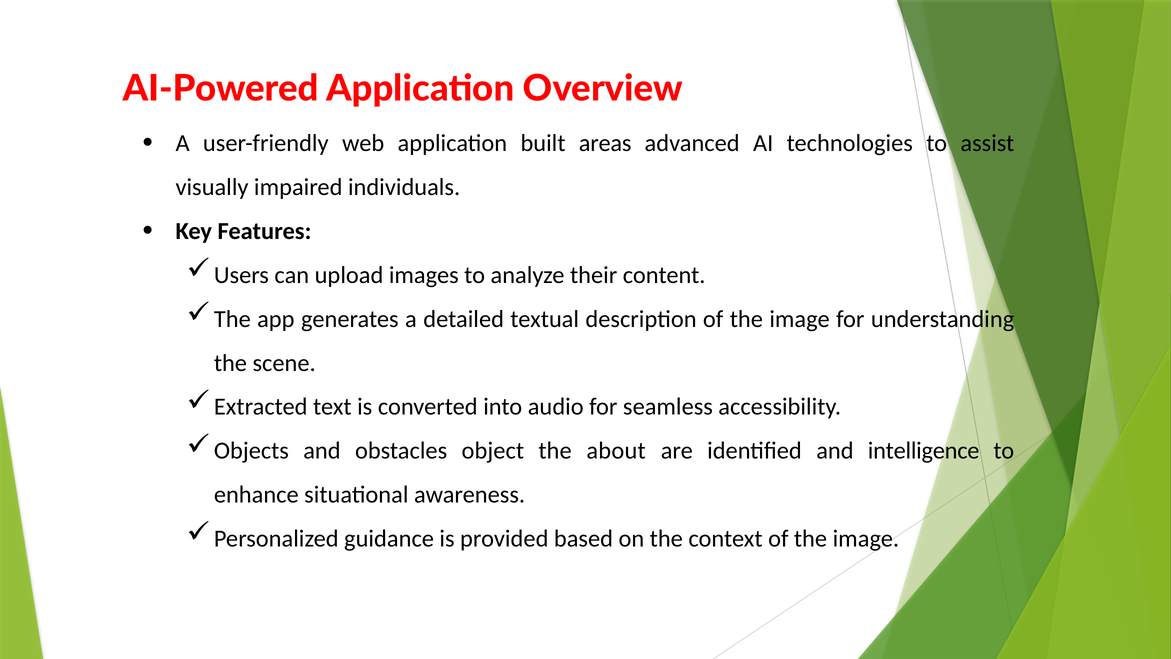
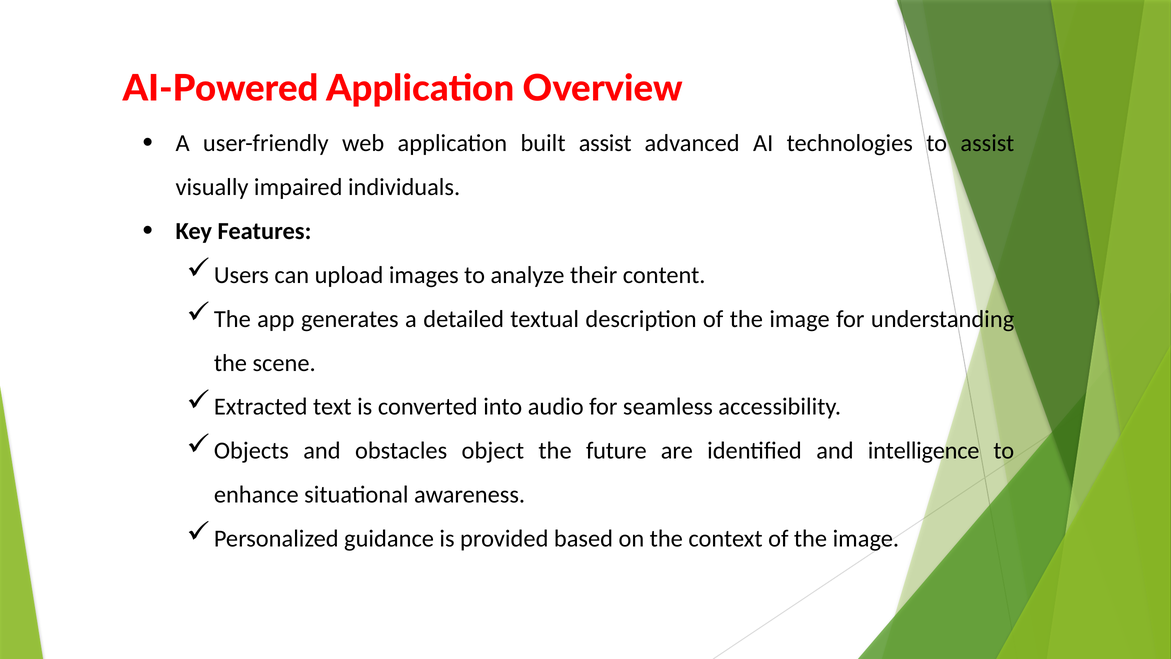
built areas: areas -> assist (605, 143)
about: about -> future (616, 451)
